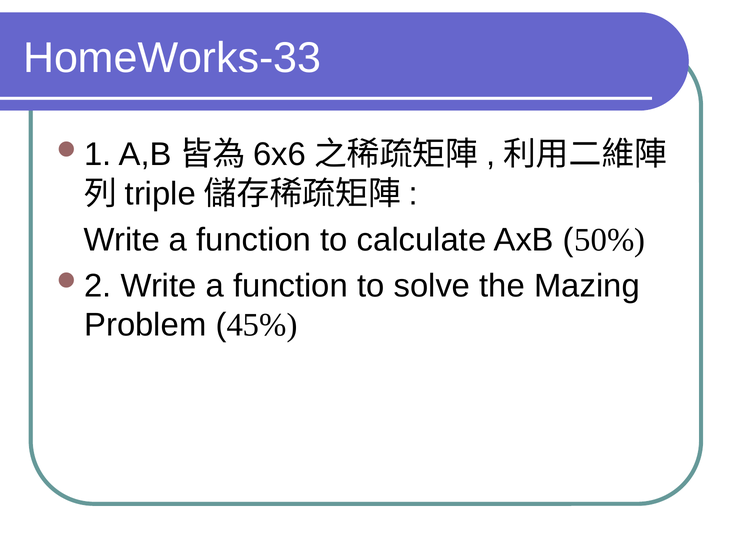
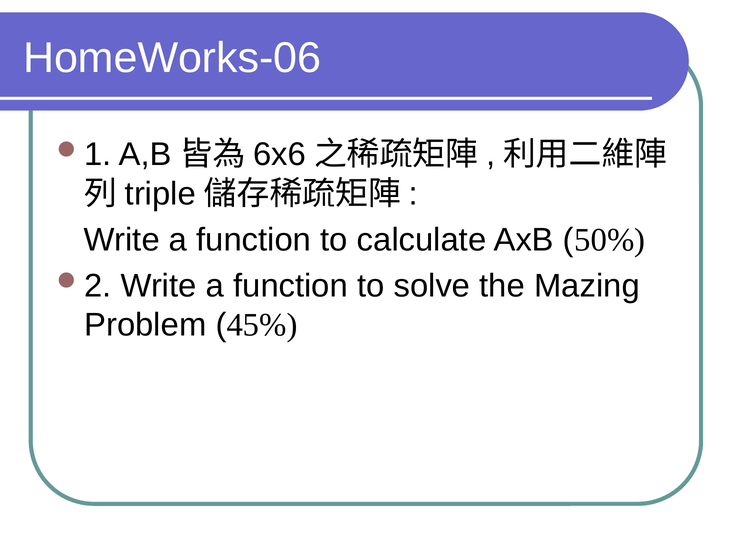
HomeWorks-33: HomeWorks-33 -> HomeWorks-06 (172, 58)
